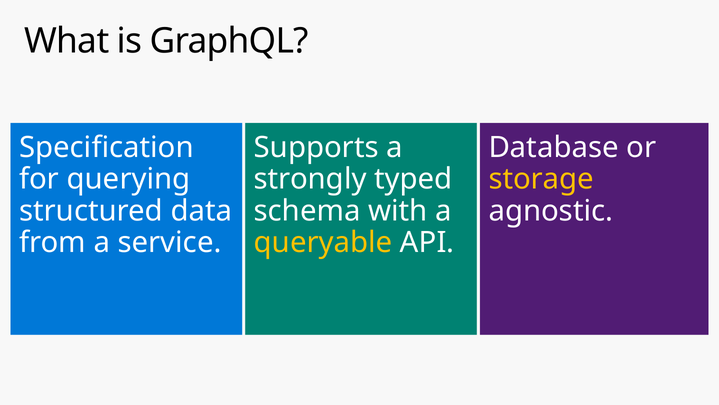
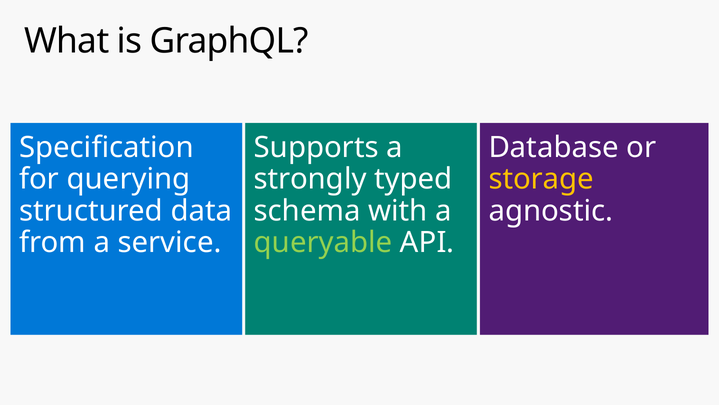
queryable colour: yellow -> light green (323, 242)
